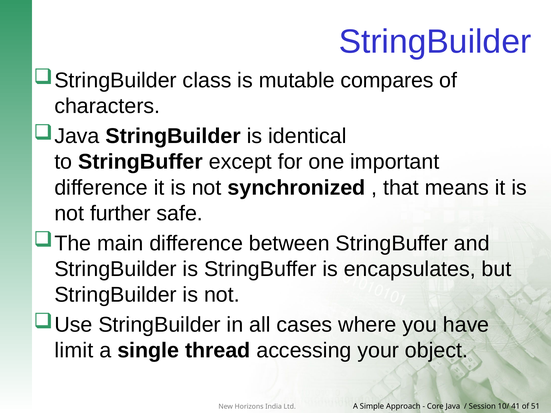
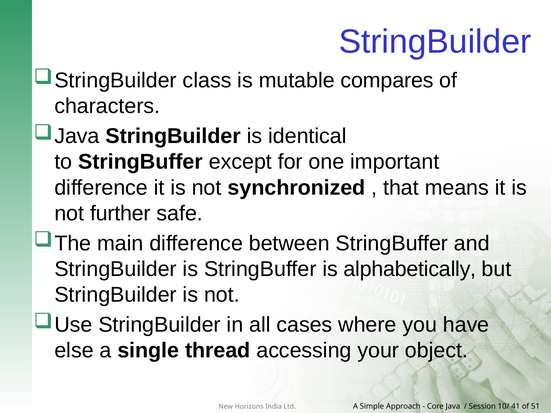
encapsulates: encapsulates -> alphabetically (410, 269)
limit: limit -> else (74, 351)
